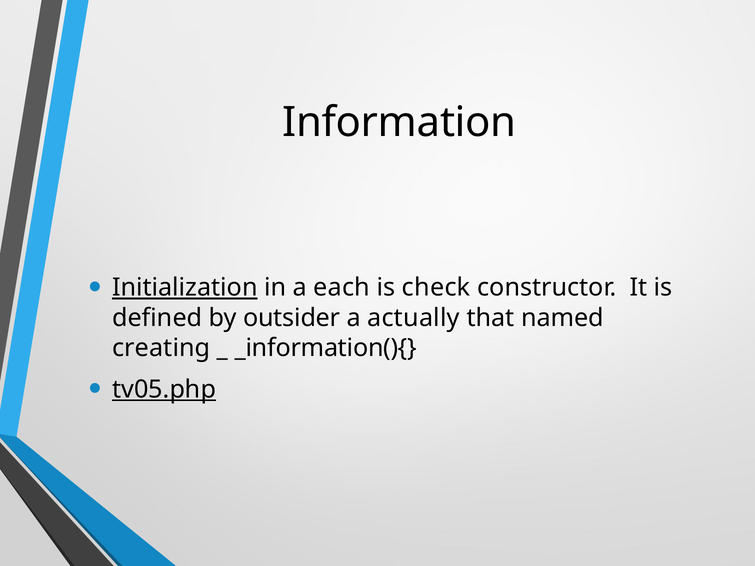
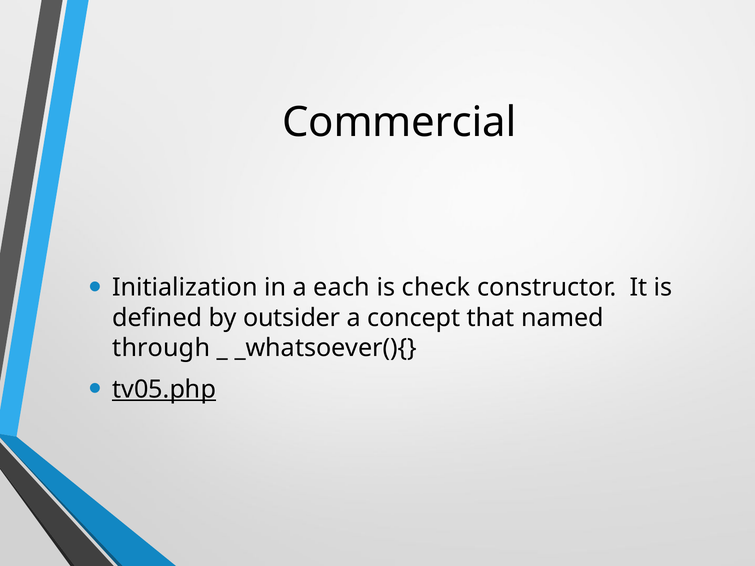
Information: Information -> Commercial (399, 122)
Initialization underline: present -> none (185, 288)
actually: actually -> concept (414, 318)
creating: creating -> through (161, 348)
_information(){: _information(){ -> _whatsoever(){ (326, 348)
